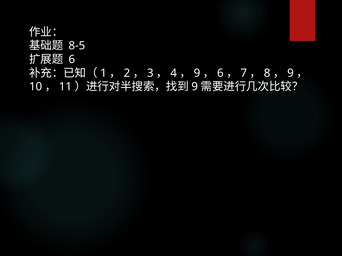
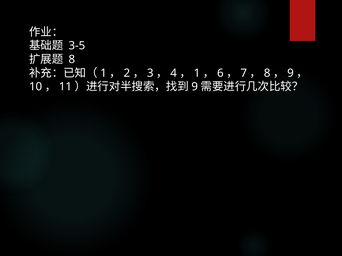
8-5: 8-5 -> 3-5 (77, 46)
6: 6 -> 8 (72, 60)
9: 9 -> 1 (197, 73)
